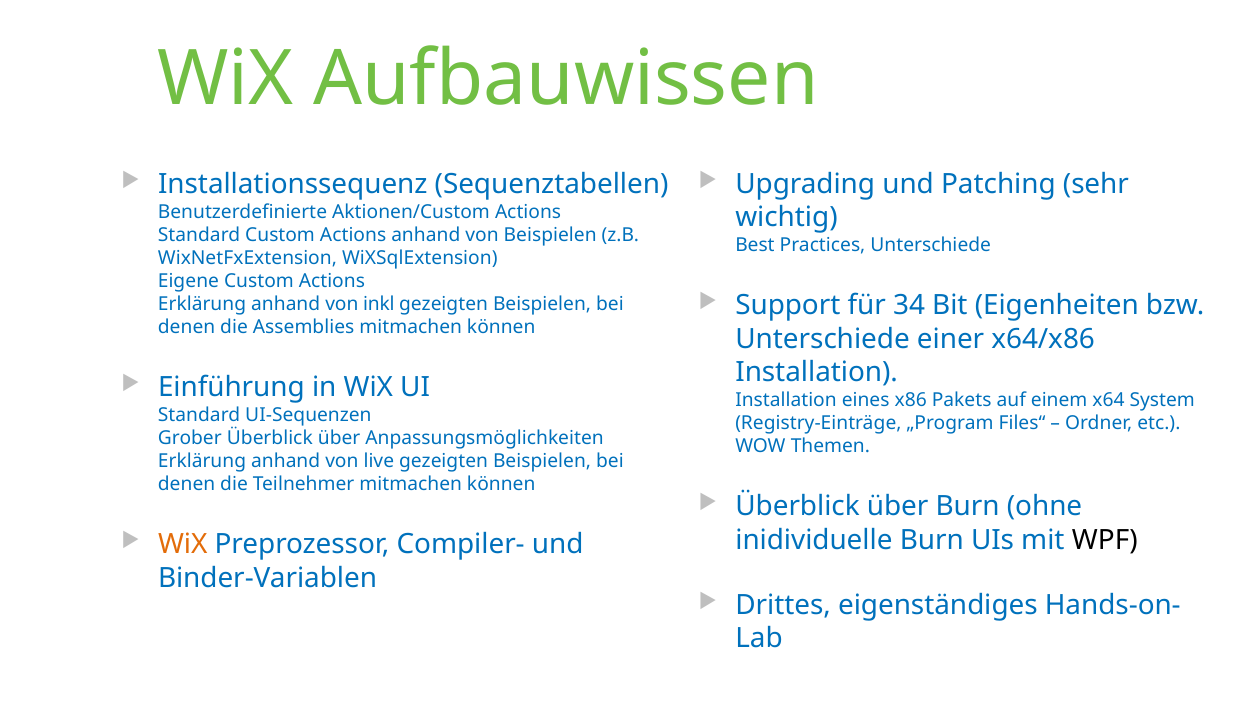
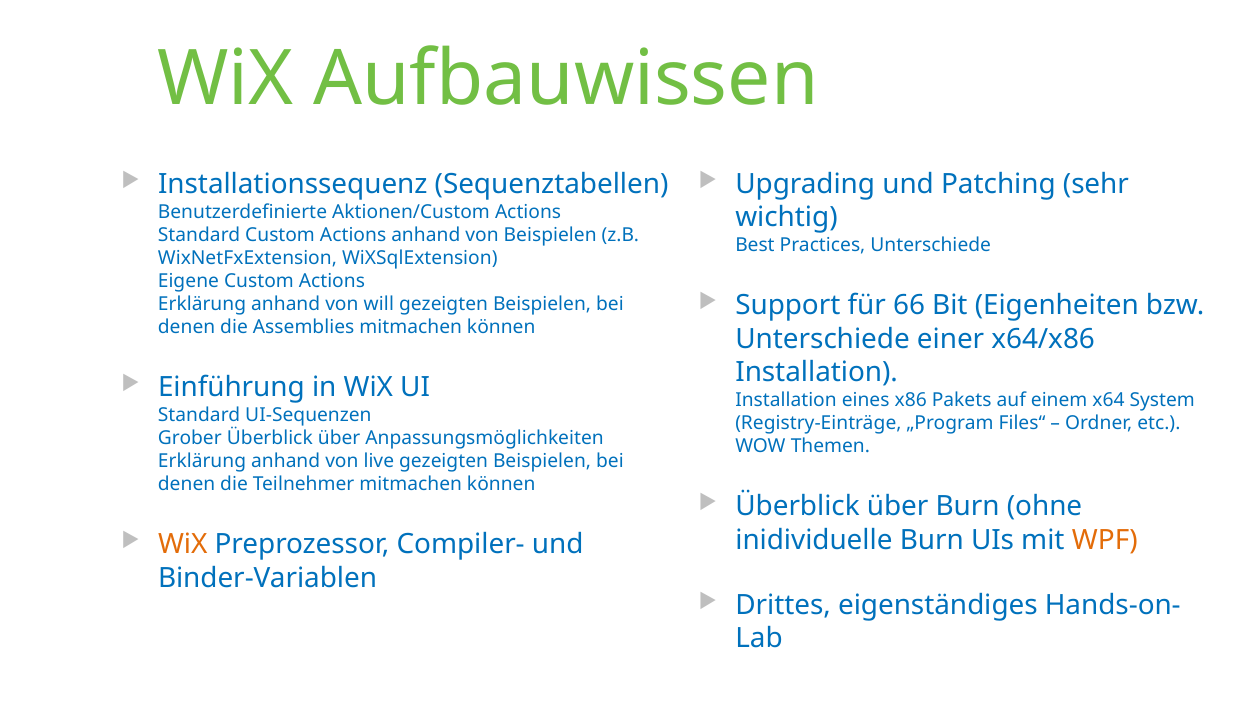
34: 34 -> 66 (909, 306)
inkl: inkl -> will (379, 304)
WPF colour: black -> orange (1105, 540)
